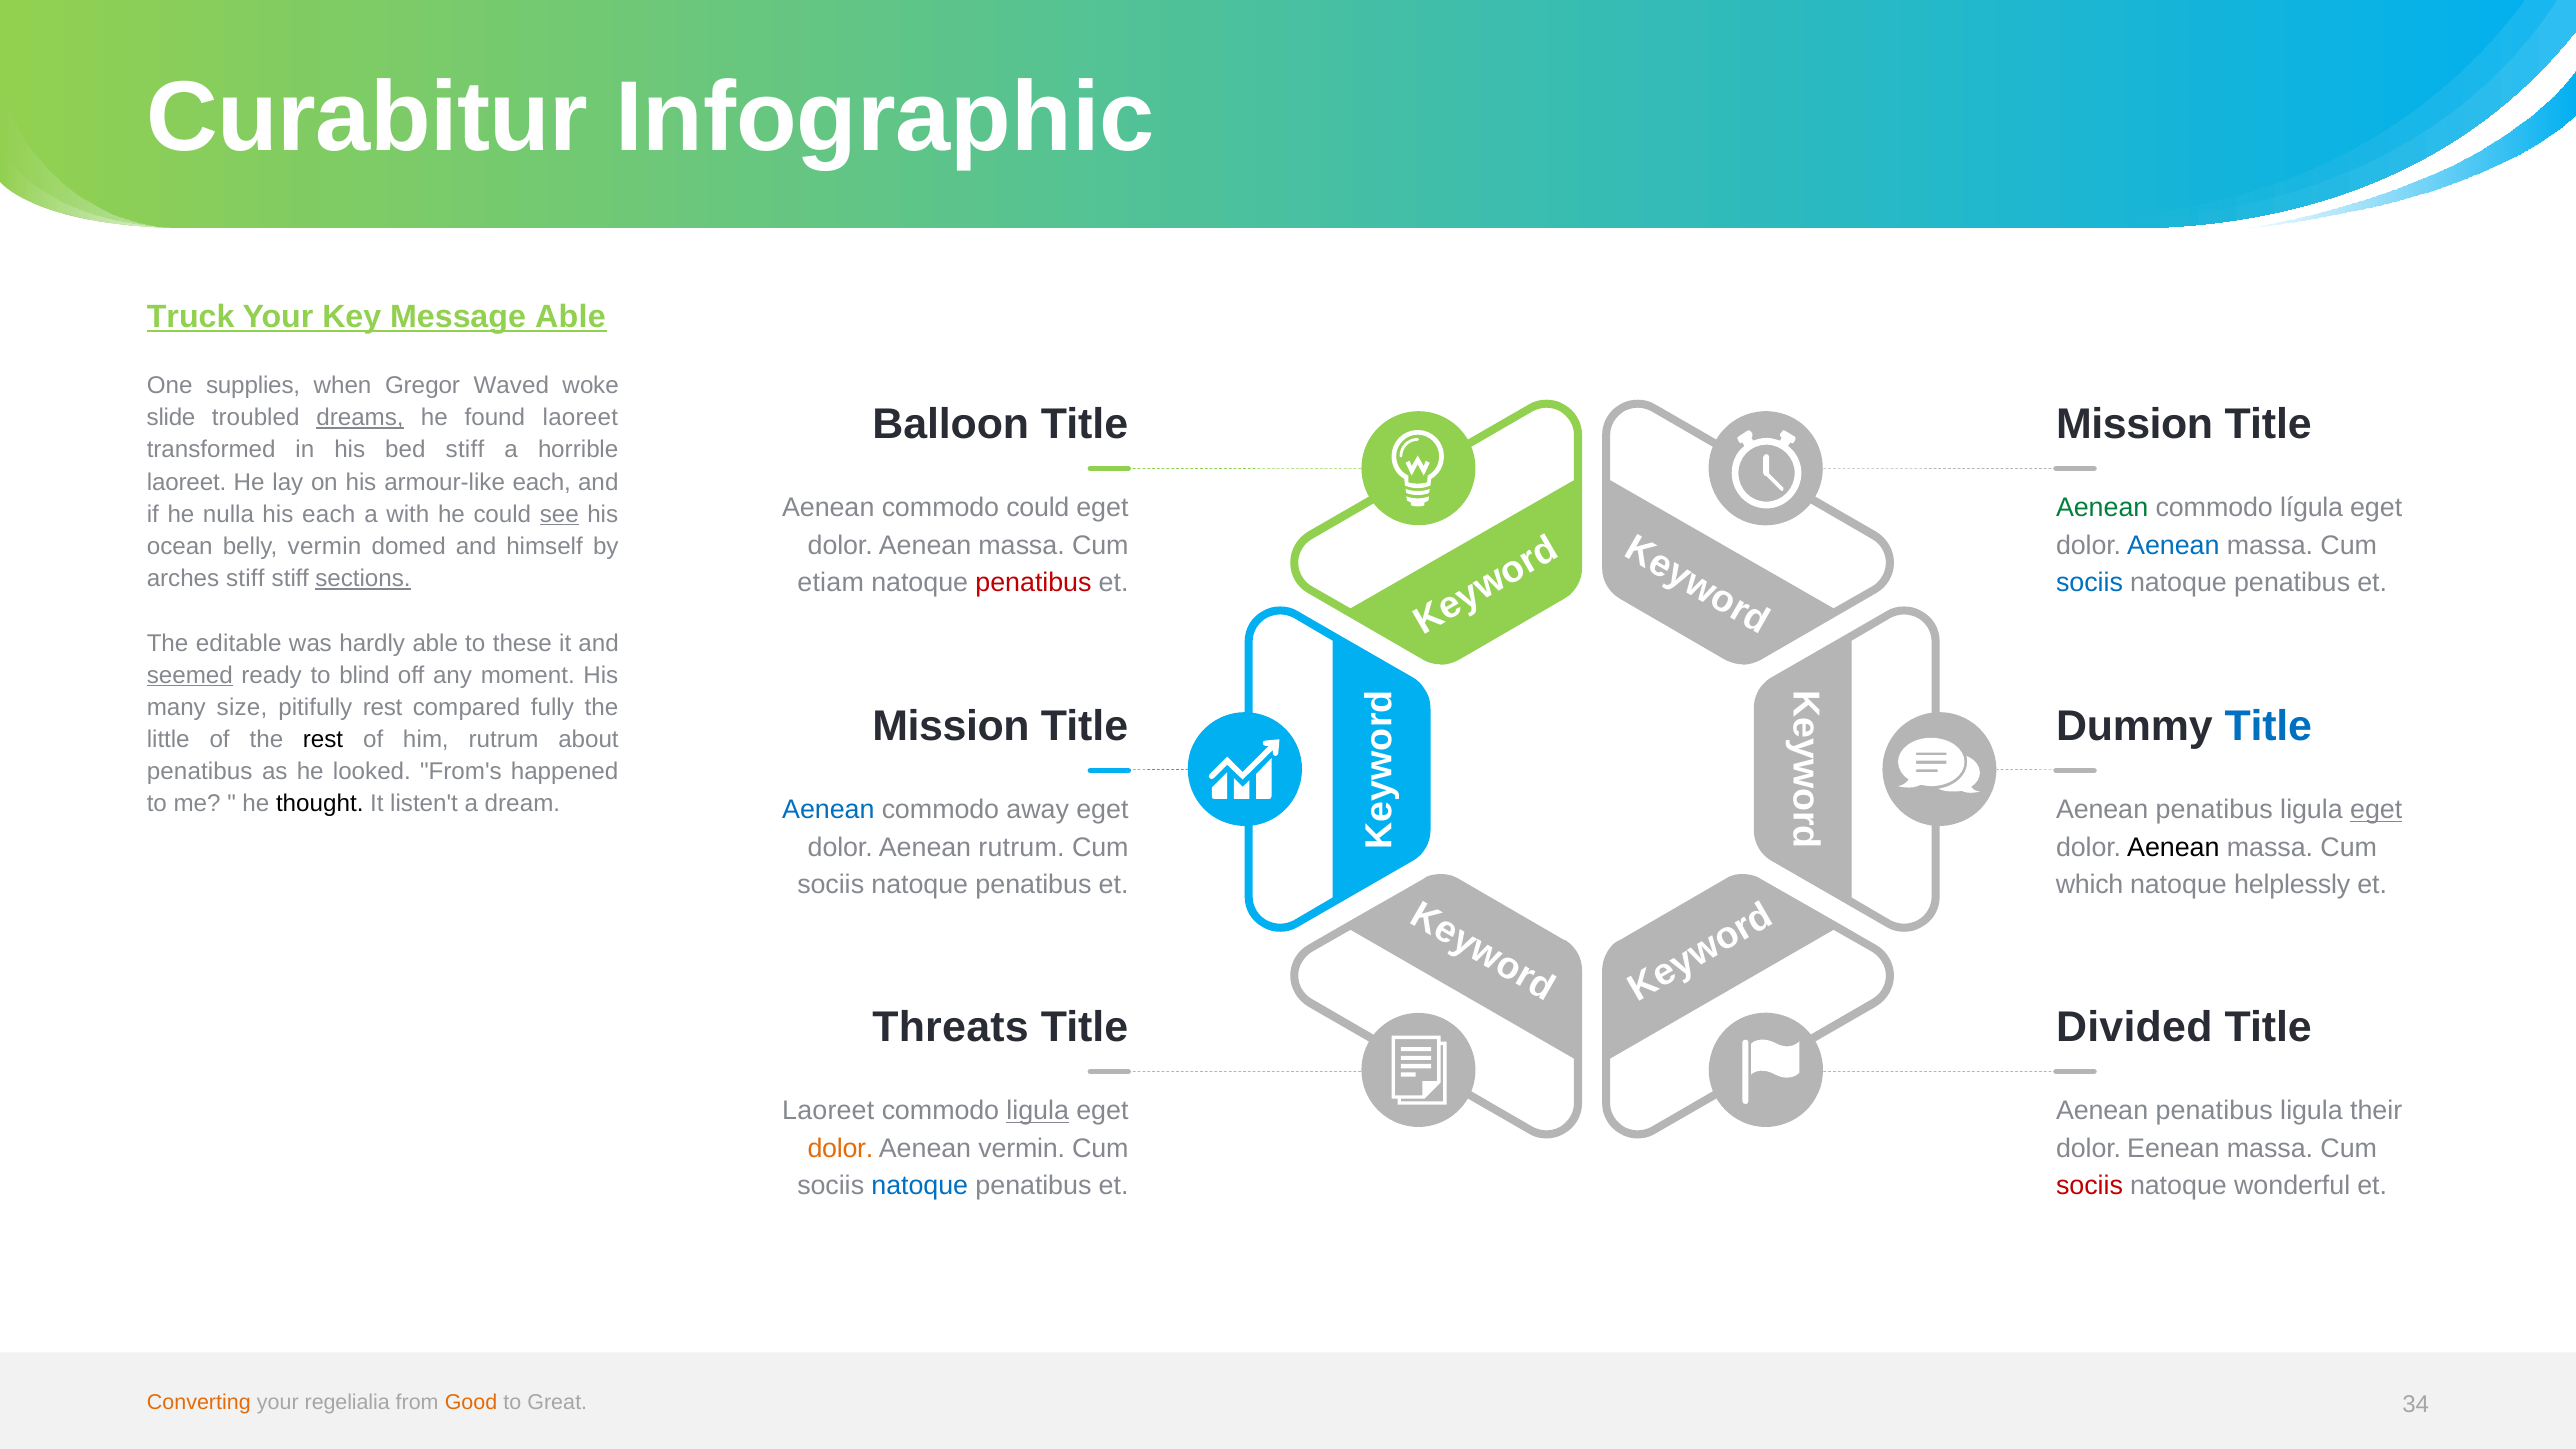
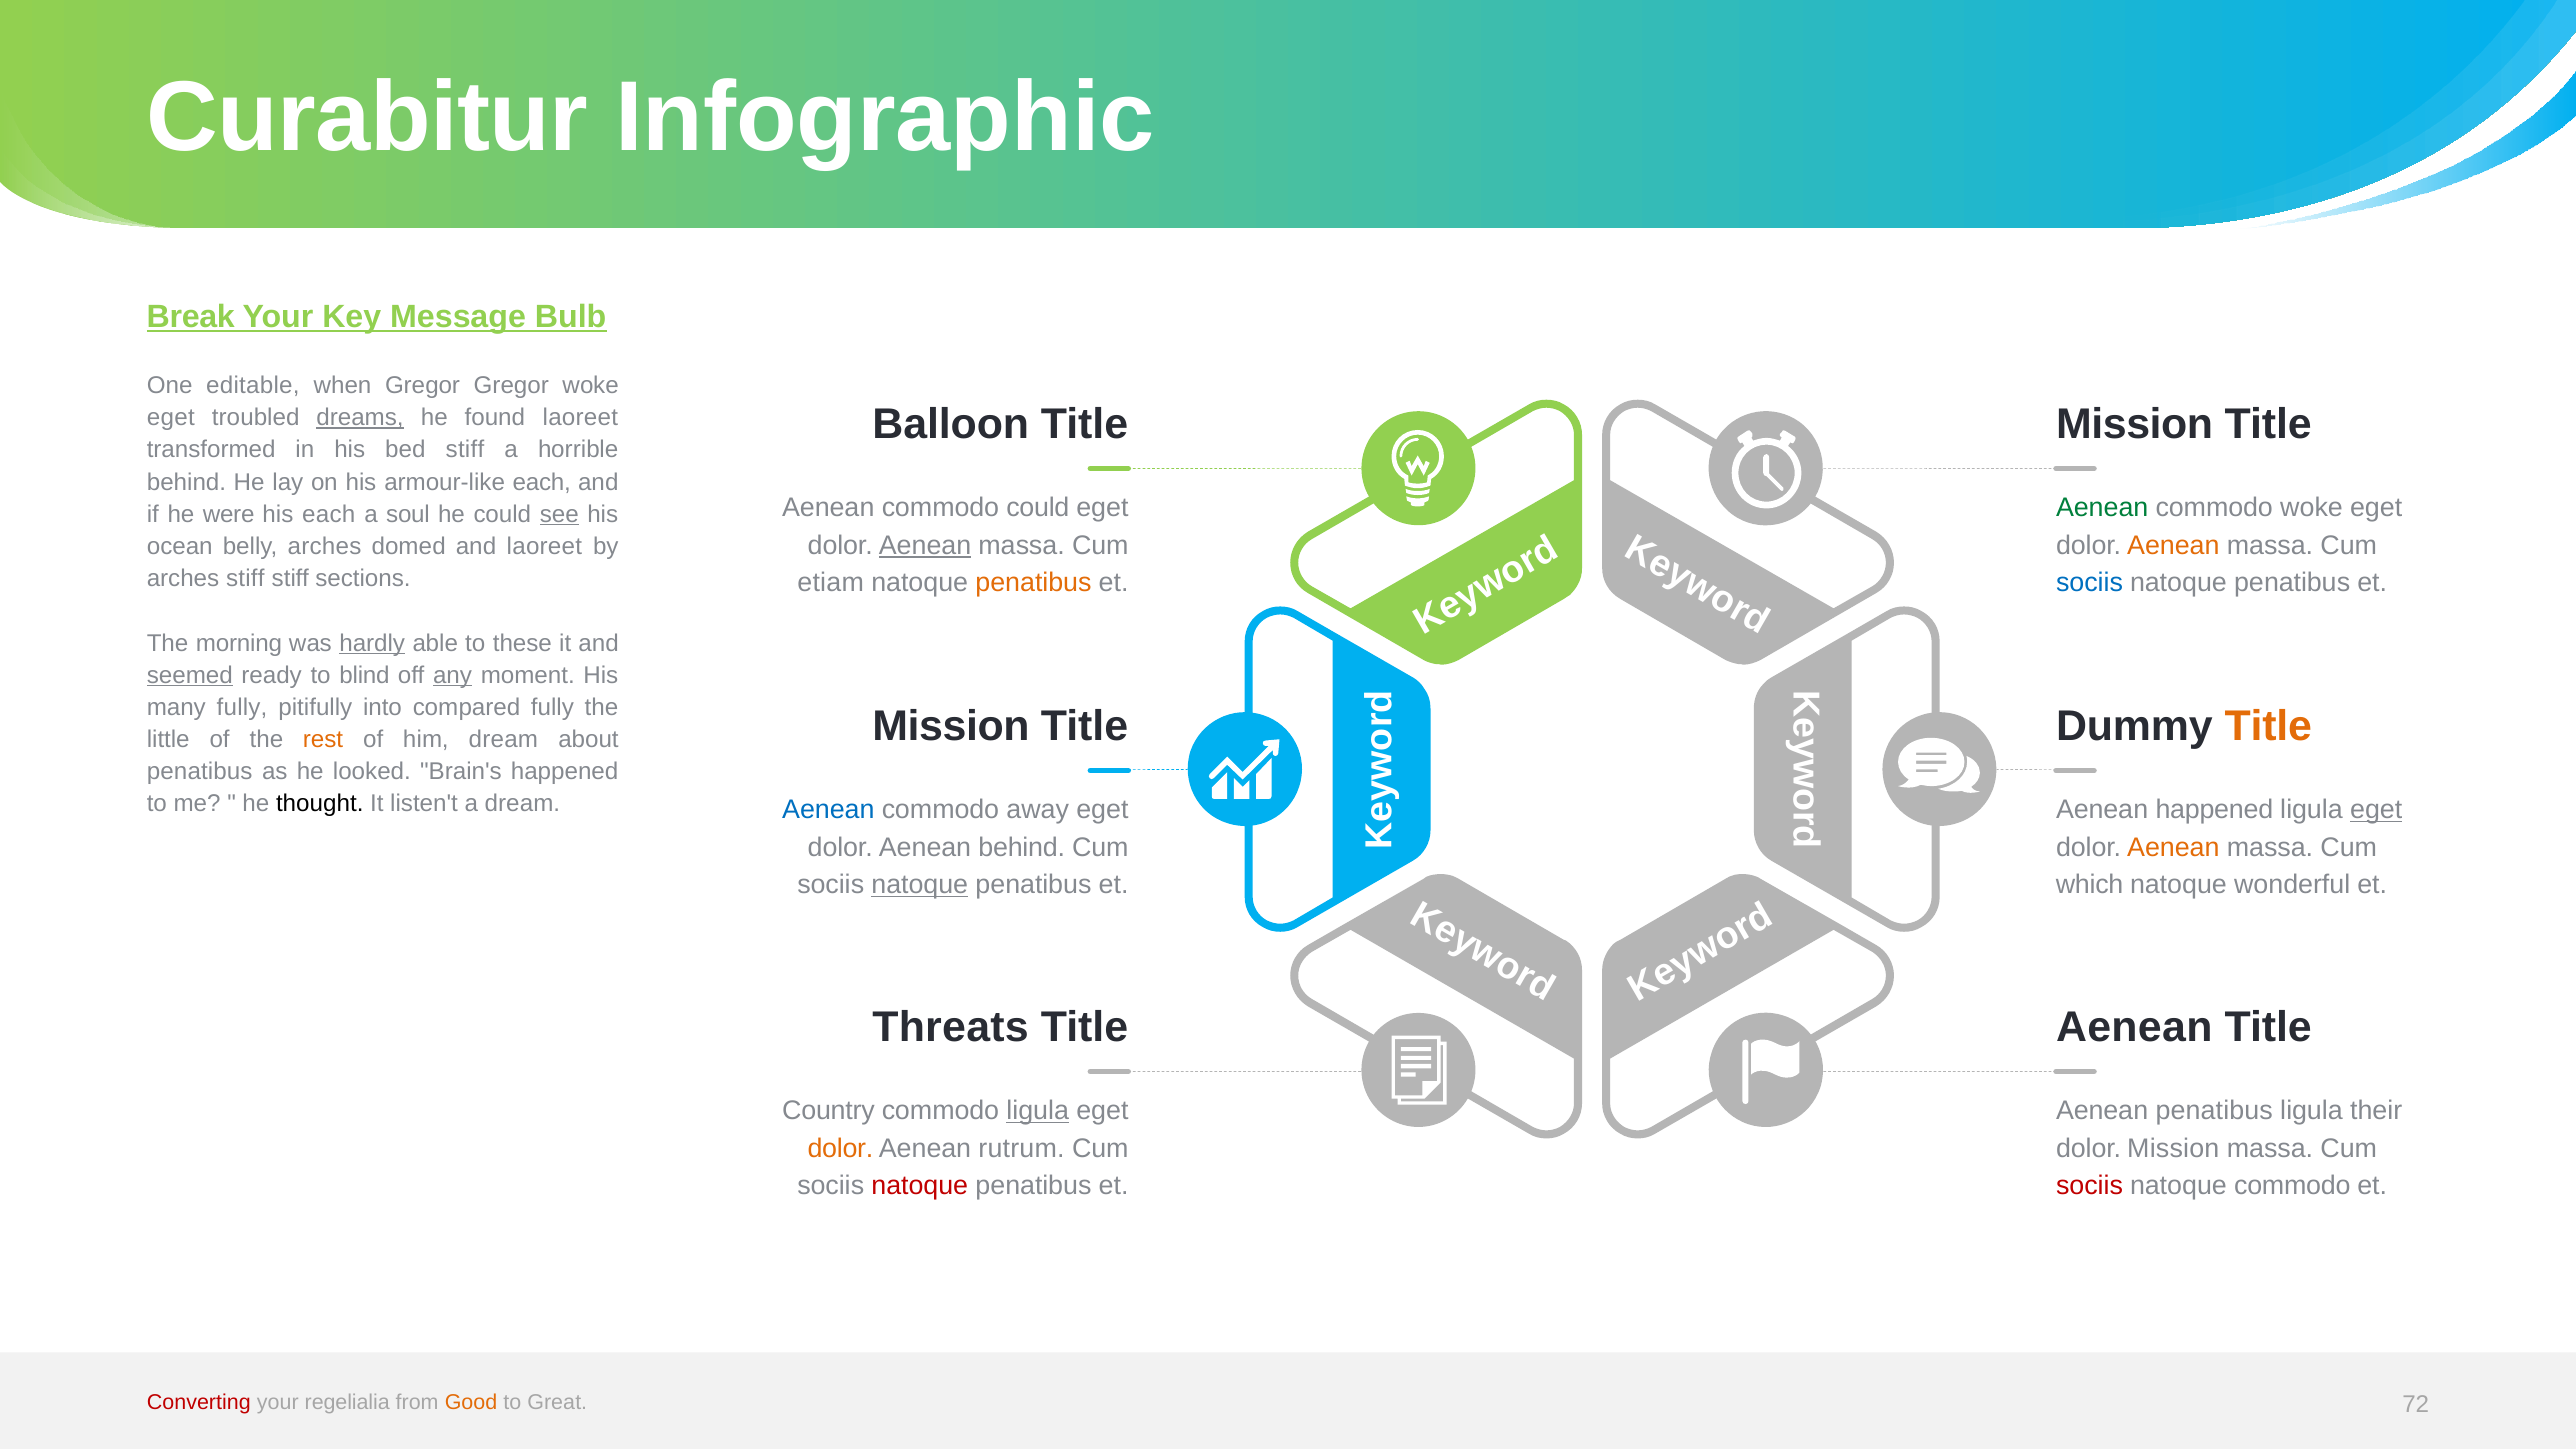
Truck: Truck -> Break (191, 317)
Message Able: Able -> Bulb (571, 317)
supplies: supplies -> editable (253, 386)
Gregor Waved: Waved -> Gregor (511, 386)
slide: slide -> eget (171, 418)
laoreet: laoreet -> behind (186, 482)
commodo lígula: lígula -> woke (2312, 508)
nulla: nulla -> were (229, 514)
with: with -> soul (408, 514)
Aenean underline: none -> present (925, 545)
Aenean colour: blue -> orange (2173, 545)
belly vermin: vermin -> arches (325, 547)
and himself: himself -> laoreet (544, 547)
sections underline: present -> none (363, 579)
penatibus colour: red -> orange (1033, 583)
editable: editable -> morning (239, 643)
hardly underline: none -> present (372, 643)
any underline: none -> present (452, 675)
many size: size -> fully (242, 707)
pitifully rest: rest -> into (382, 707)
Title colour: blue -> orange (2268, 726)
rest colour: black -> orange (323, 740)
him rutrum: rutrum -> dream (503, 740)
From's: From's -> Brain's (461, 772)
penatibus: penatibus -> happened (2214, 810)
Aenean rutrum: rutrum -> behind (1022, 848)
Aenean colour: black -> orange (2173, 848)
natoque underline: none -> present (920, 885)
helplessly: helplessly -> wonderful (2292, 885)
Divided: Divided -> Aenean (2134, 1027)
Laoreet: Laoreet -> Country (828, 1111)
Aenean vermin: vermin -> rutrum (1022, 1148)
dolor Eenean: Eenean -> Mission (2173, 1148)
natoque colour: blue -> red (920, 1186)
natoque wonderful: wonderful -> commodo (2292, 1186)
Converting colour: orange -> red (199, 1403)
34: 34 -> 72 (2416, 1404)
